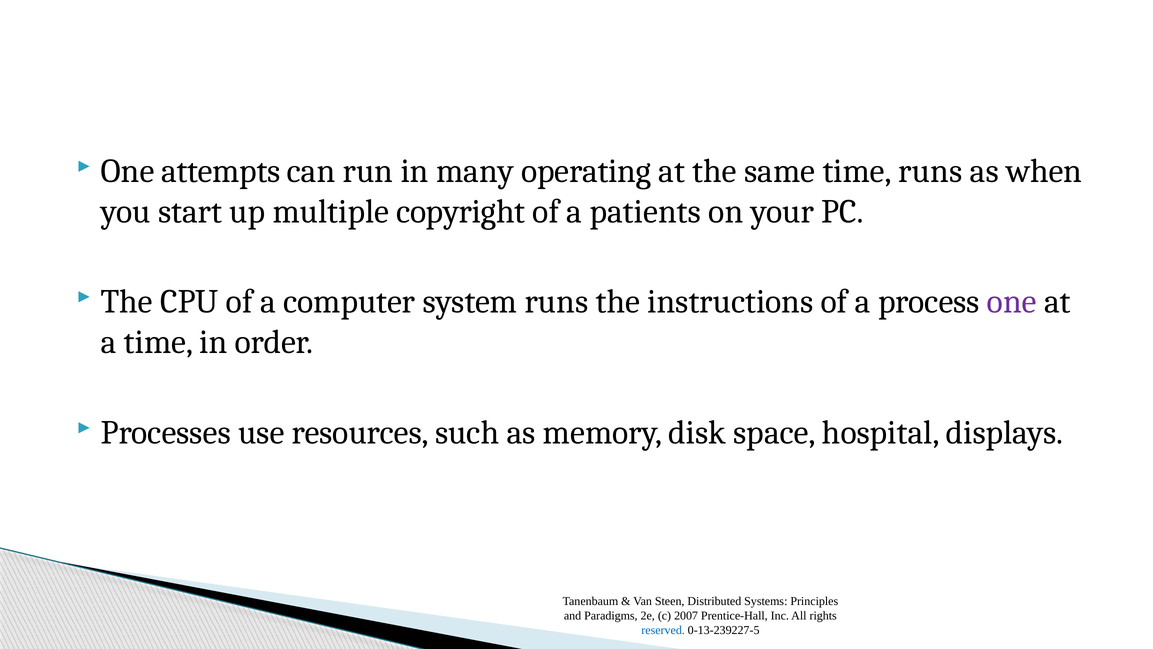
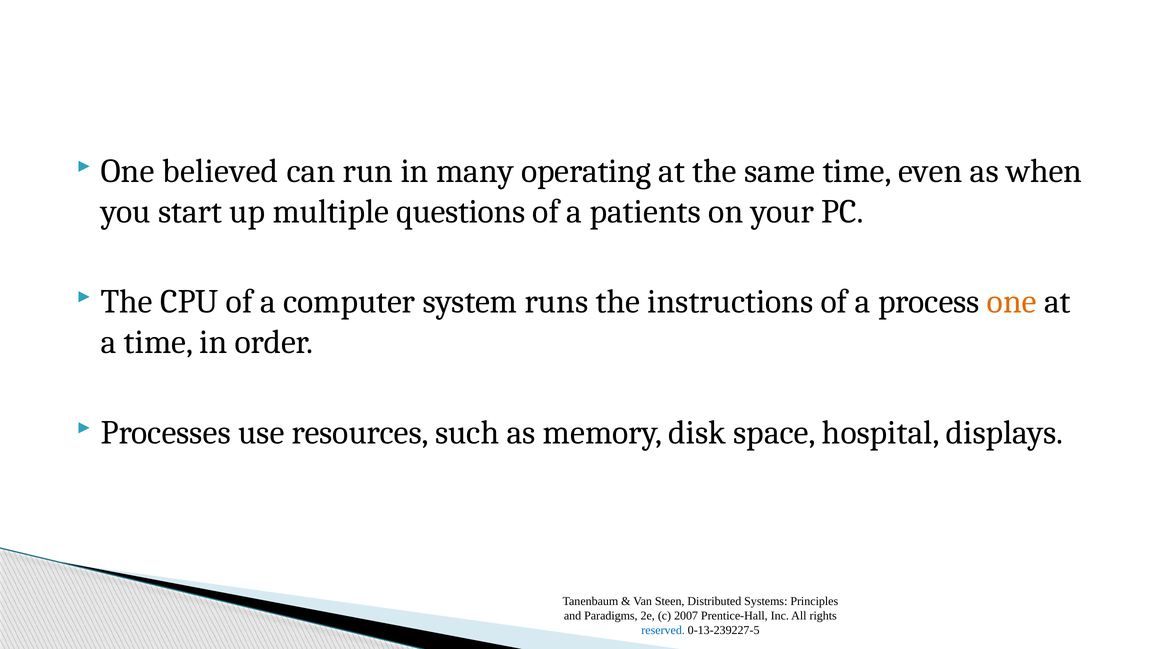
attempts: attempts -> believed (220, 171)
time runs: runs -> even (930, 171)
copyright: copyright -> questions (461, 211)
one colour: purple -> orange (1012, 302)
